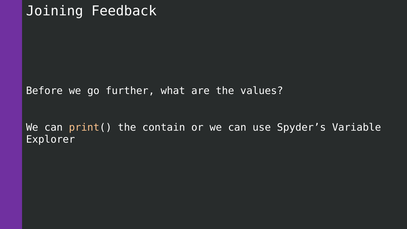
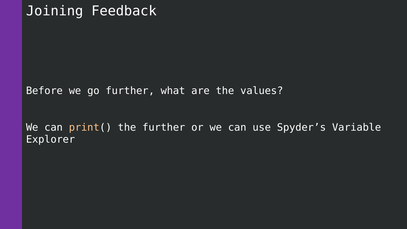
the contain: contain -> further (164, 127)
